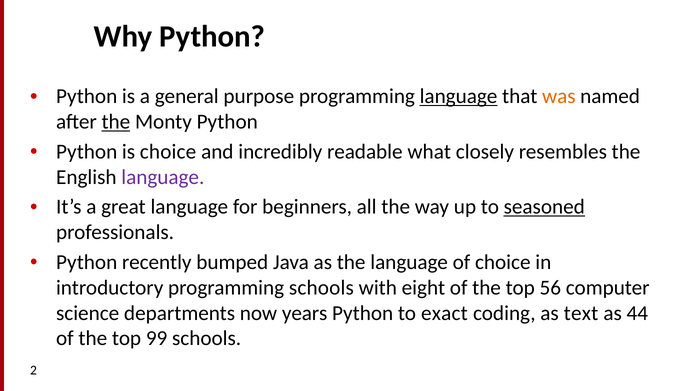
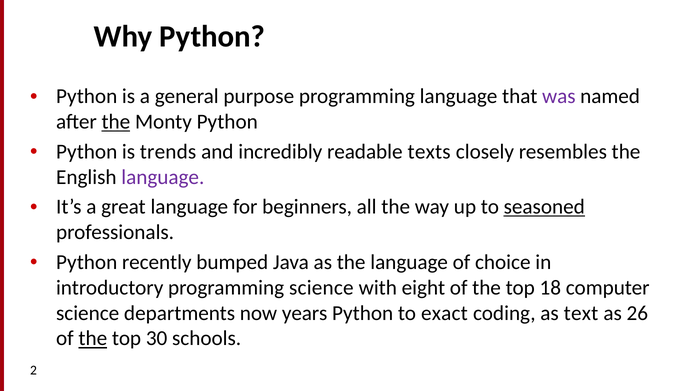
language underline: present -> none (459, 96)
was colour: orange -> purple (559, 96)
is choice: choice -> trends (168, 151)
what: what -> texts (429, 151)
programming schools: schools -> science (321, 287)
56: 56 -> 18 (550, 287)
44: 44 -> 26 (637, 313)
the underline: none -> present (93, 338)
99: 99 -> 30 (157, 338)
